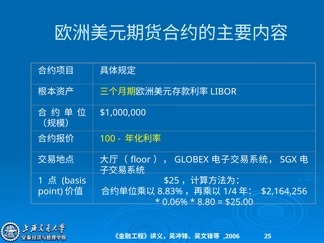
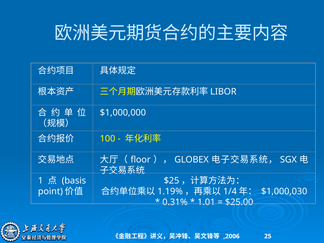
8.83%: 8.83% -> 1.19% (170, 191)
$2,164,256: $2,164,256 -> $1,000,030 (284, 191)
0.06%: 0.06% -> 0.31% (175, 202)
8.80: 8.80 -> 1.01 (206, 202)
